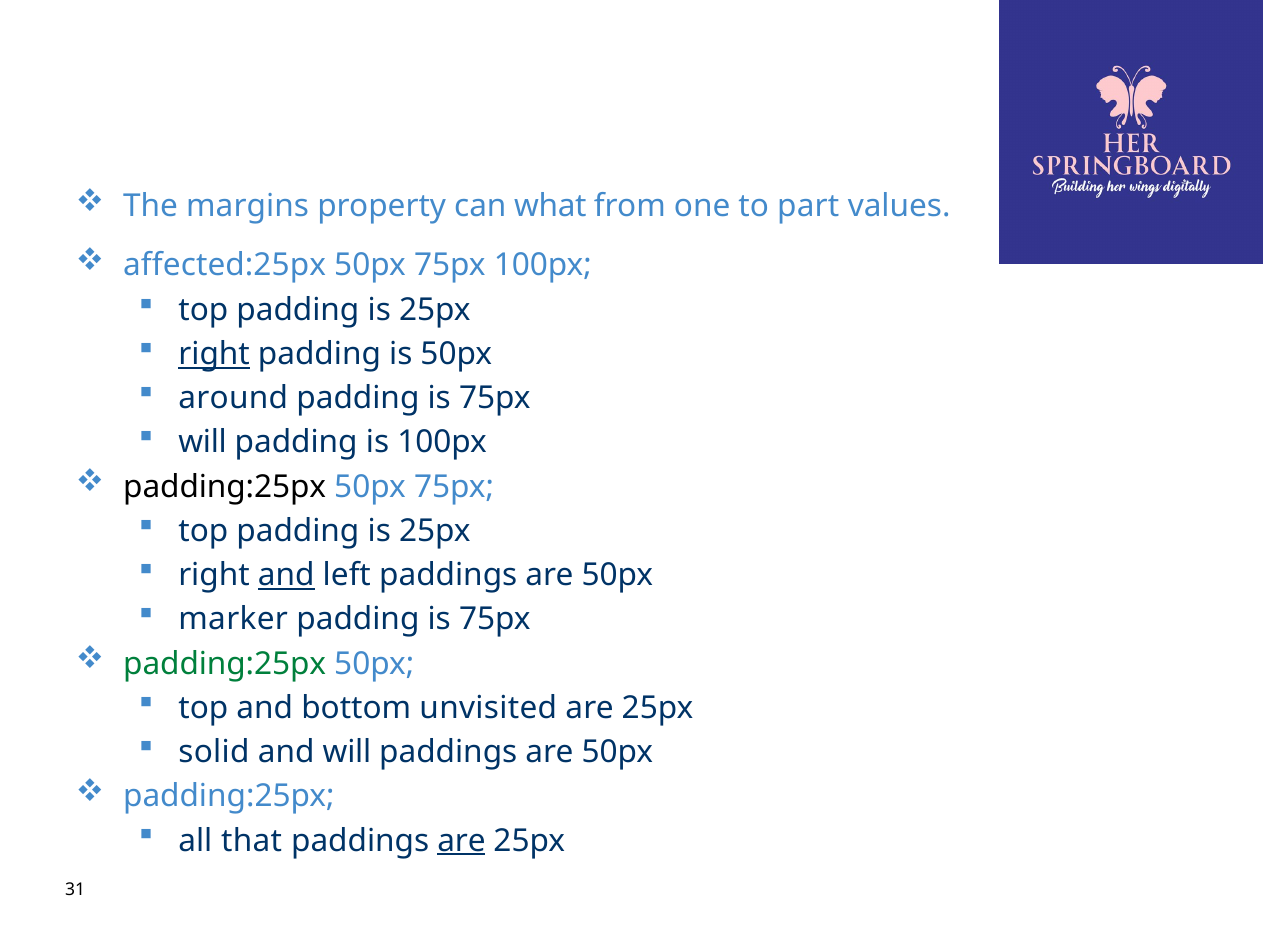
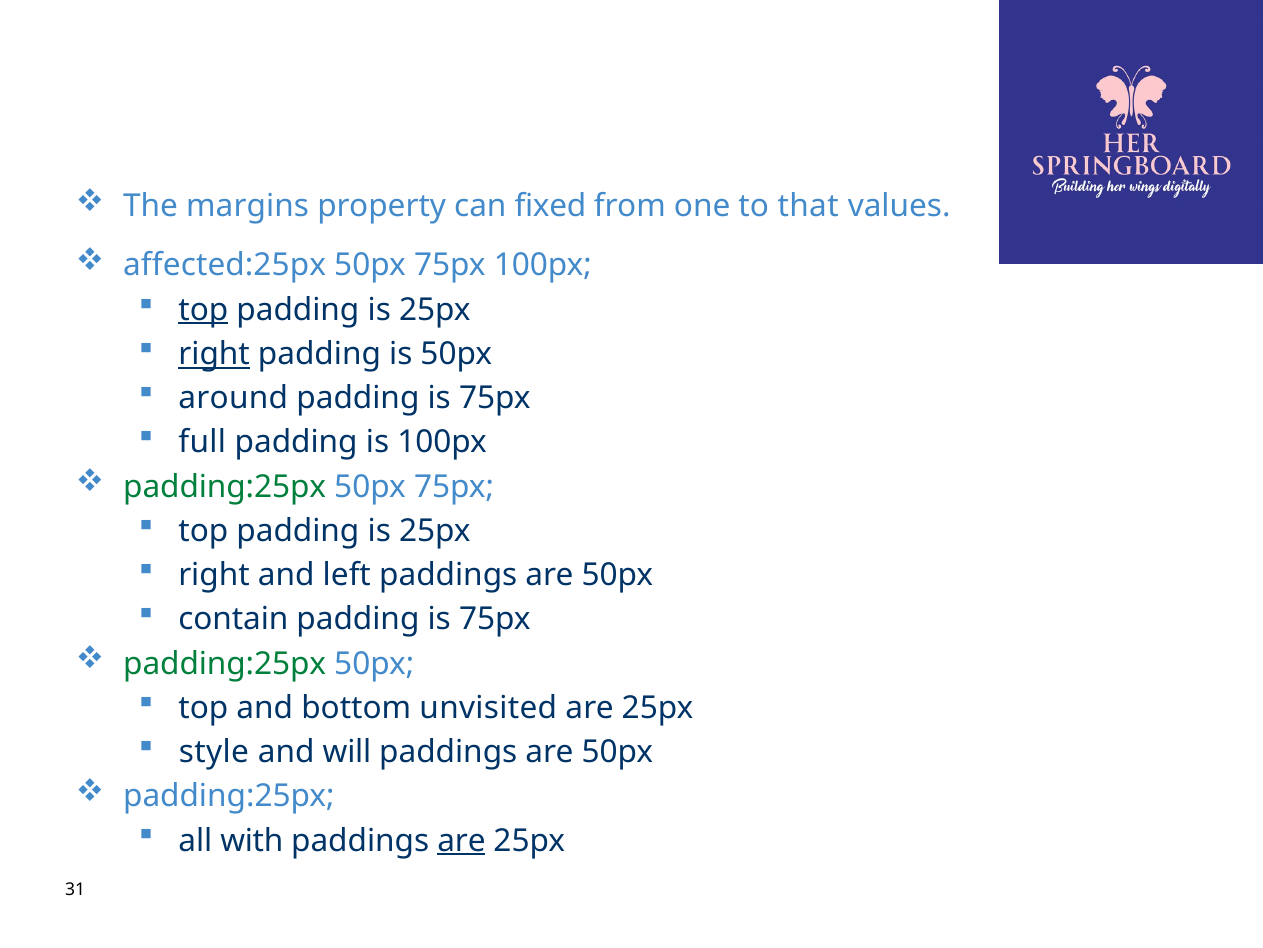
what: what -> fixed (550, 206)
part: part -> that (808, 206)
top underline: none -> present (203, 310)
will: will -> full (202, 442)
padding:25px colour: black -> green (225, 486)
and underline: present -> none (286, 575)
marker: marker -> contain (233, 619)
solid: solid -> style (214, 752)
that: that -> with (252, 840)
